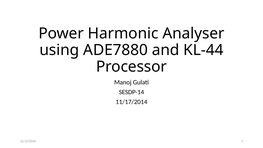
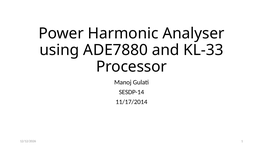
KL-44: KL-44 -> KL-33 (203, 50)
